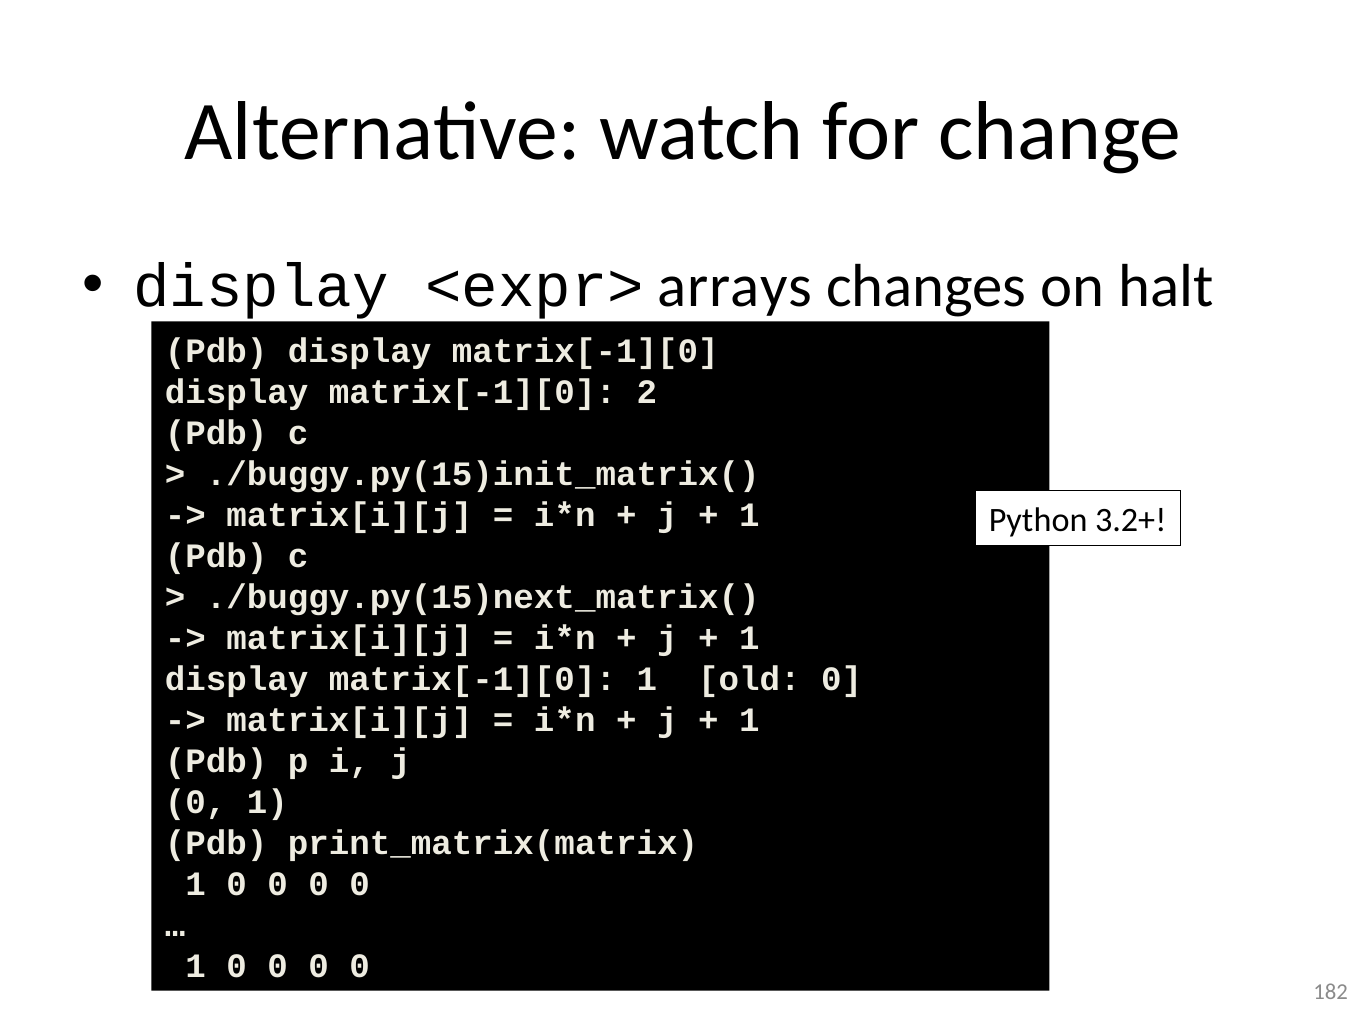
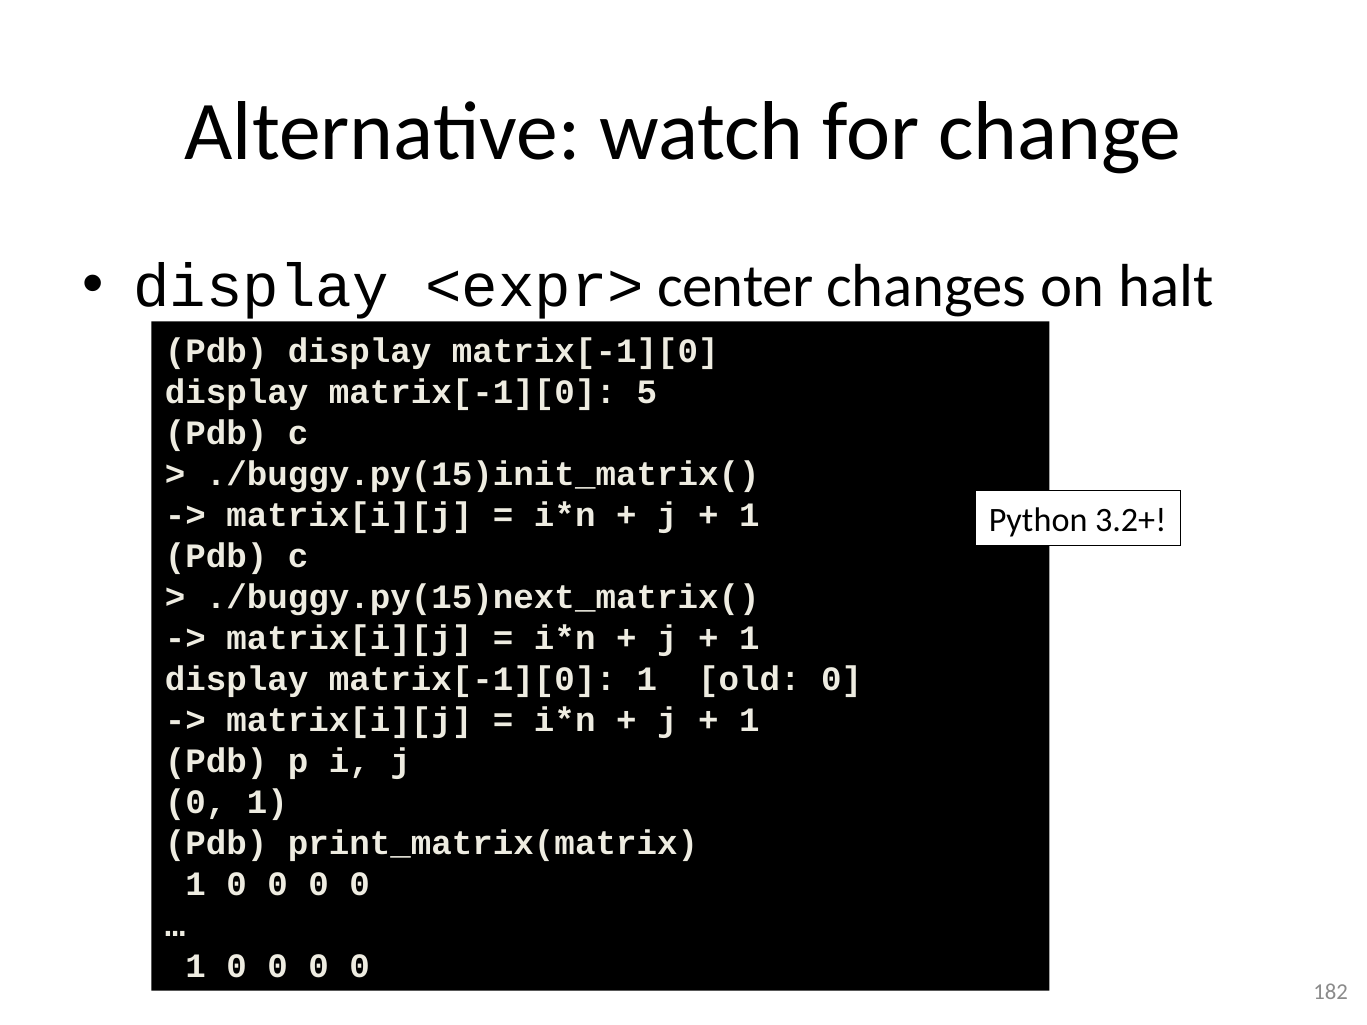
arrays: arrays -> center (735, 287)
2: 2 -> 5 (647, 392)
